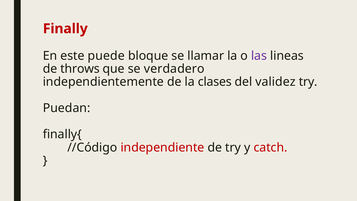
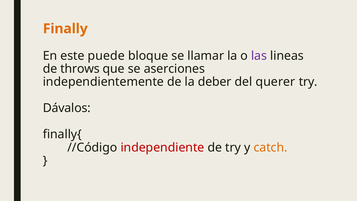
Finally colour: red -> orange (65, 29)
verdadero: verdadero -> aserciones (174, 69)
clases: clases -> deber (215, 82)
validez: validez -> querer (275, 82)
Puedan: Puedan -> Dávalos (67, 108)
catch colour: red -> orange (271, 147)
